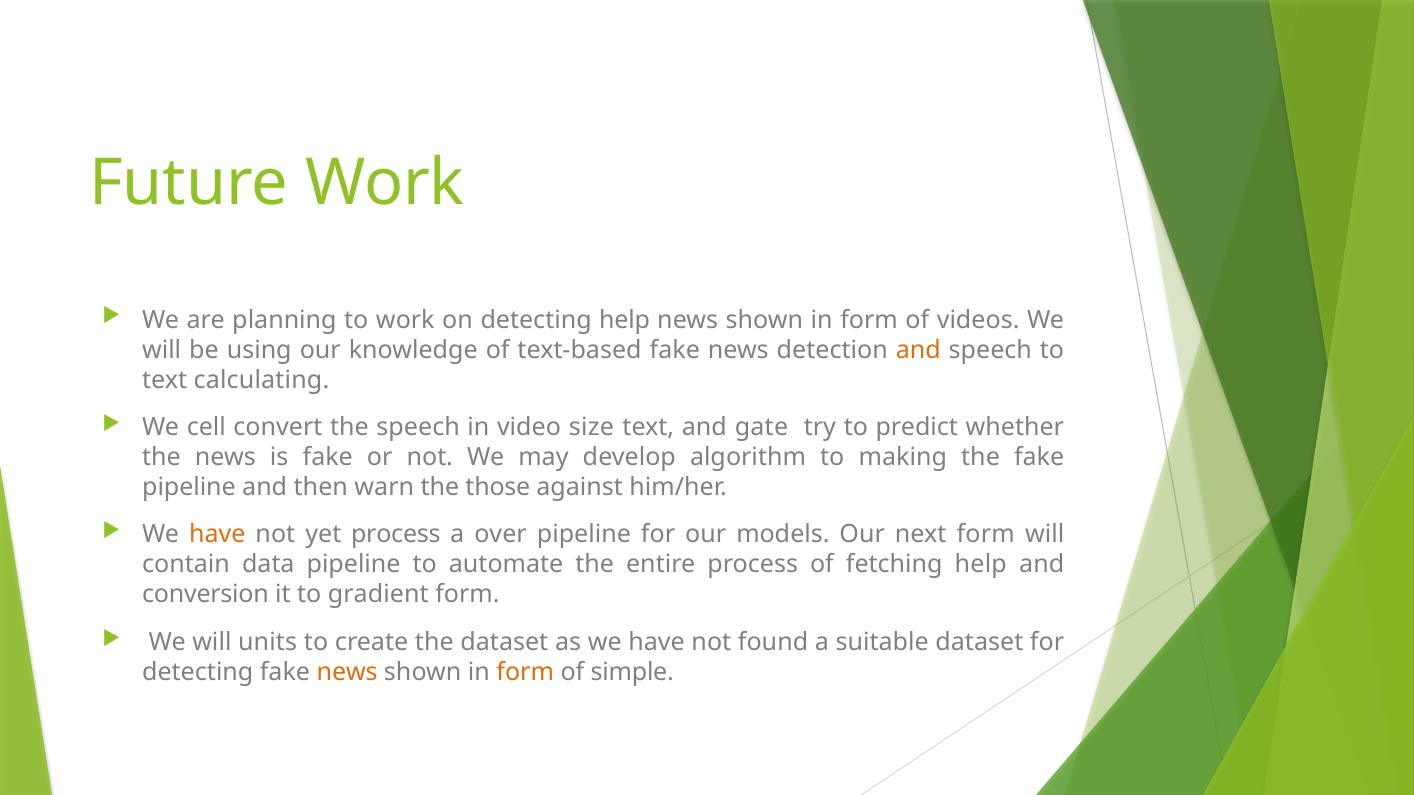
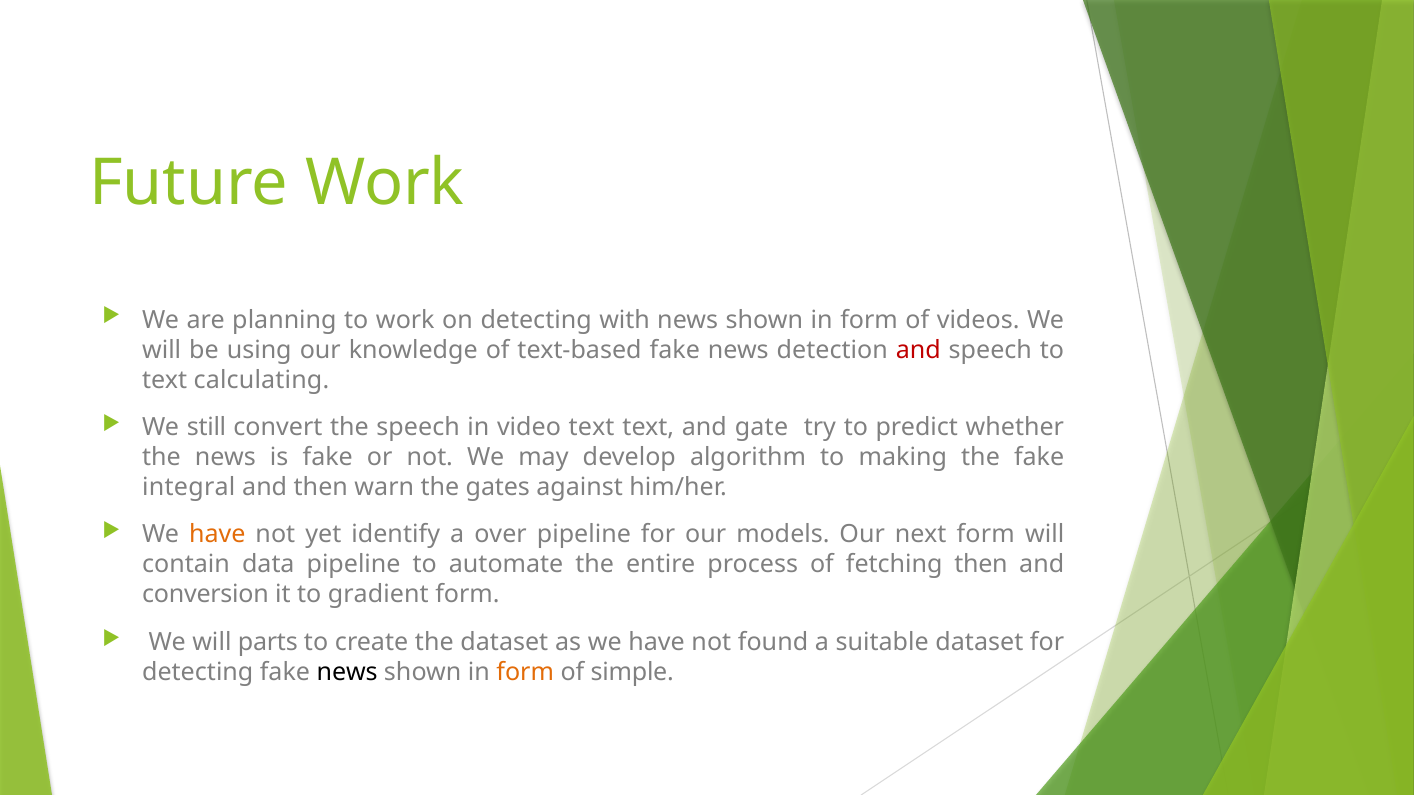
detecting help: help -> with (625, 320)
and colour: orange -> red (918, 350)
cell: cell -> still (206, 427)
video size: size -> text (592, 427)
pipeline: pipeline -> integral (189, 488)
those: those -> gates (498, 488)
yet process: process -> identify (396, 535)
fetching help: help -> then (981, 565)
units: units -> parts (268, 642)
news colour: orange -> black (347, 672)
